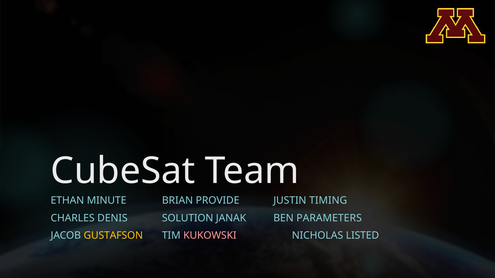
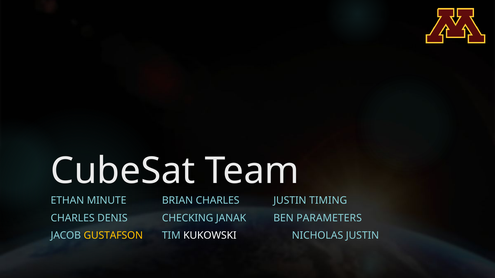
BRIAN PROVIDE: PROVIDE -> CHARLES (218, 201)
SOLUTION: SOLUTION -> CHECKING (188, 218)
KUKOWSKI colour: pink -> white (210, 236)
NICHOLAS LISTED: LISTED -> JUSTIN (362, 236)
